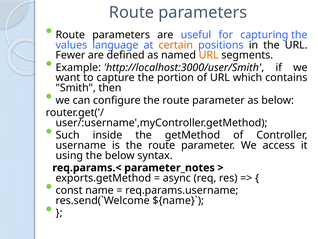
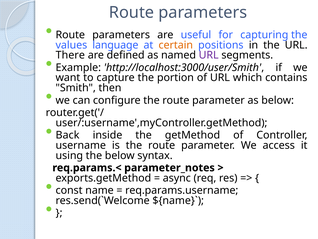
Fewer: Fewer -> There (70, 55)
URL colour: orange -> purple (209, 55)
Such: Such -> Back (68, 135)
